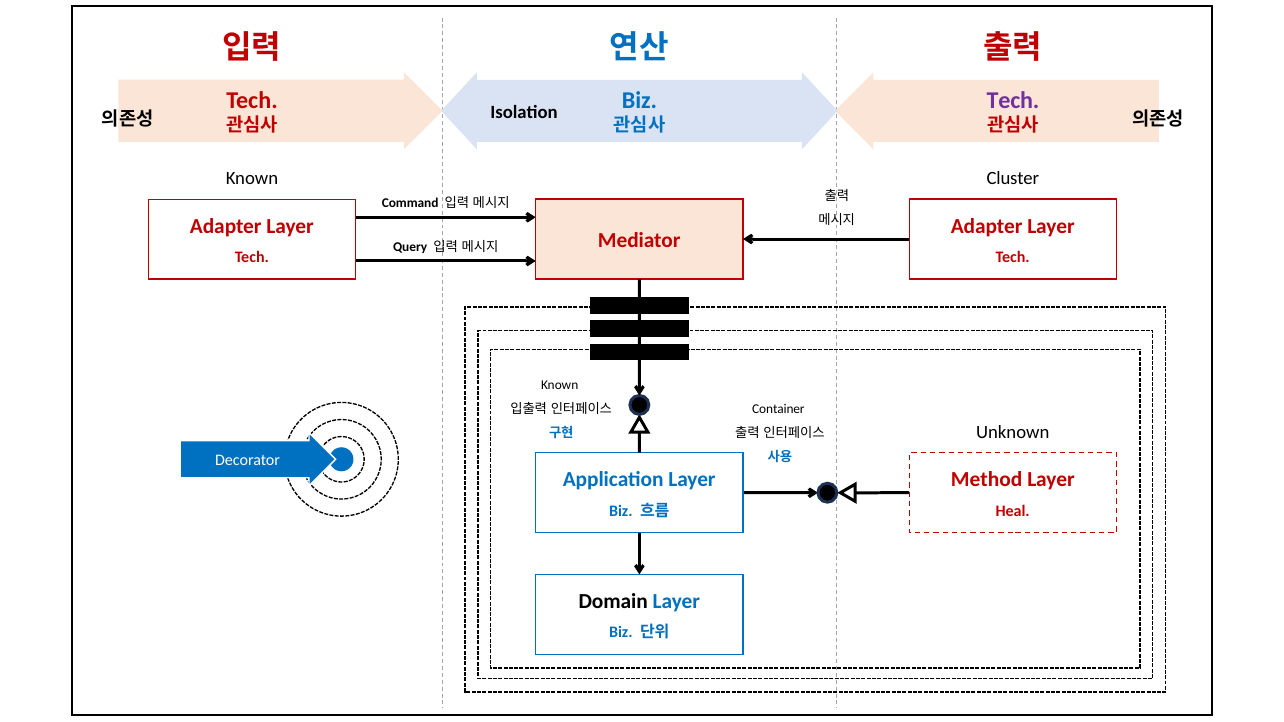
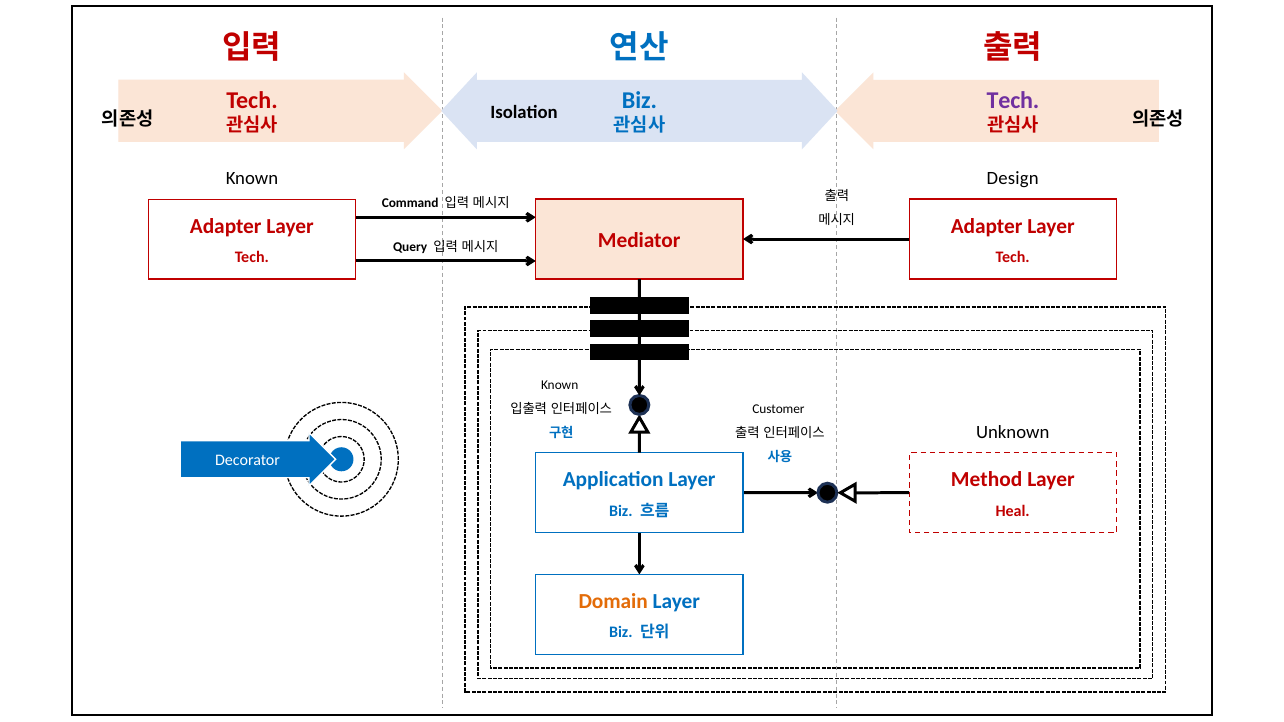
Cluster: Cluster -> Design (1013, 179)
Container: Container -> Customer (778, 409)
Domain colour: black -> orange (613, 602)
